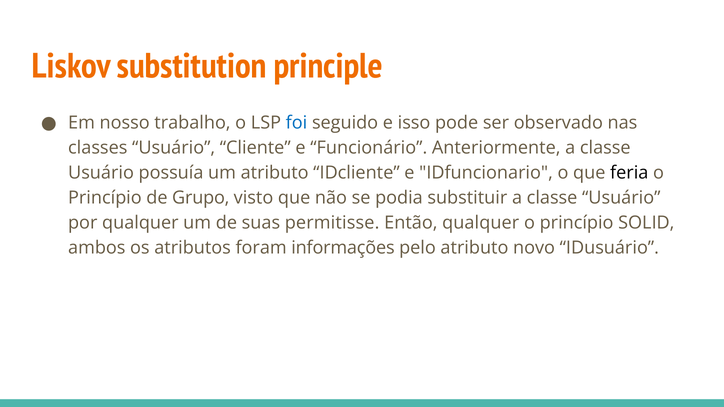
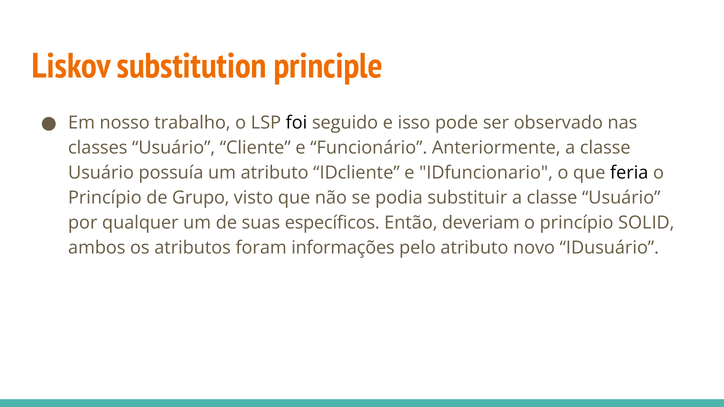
foi colour: blue -> black (297, 123)
permitisse: permitisse -> específicos (332, 223)
Então qualquer: qualquer -> deveriam (481, 223)
